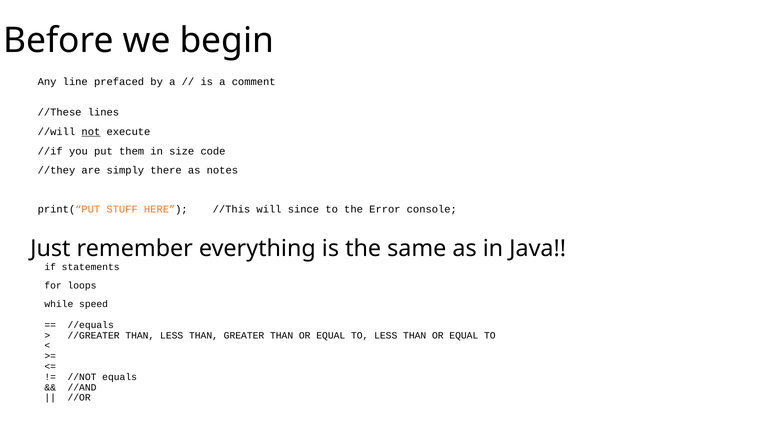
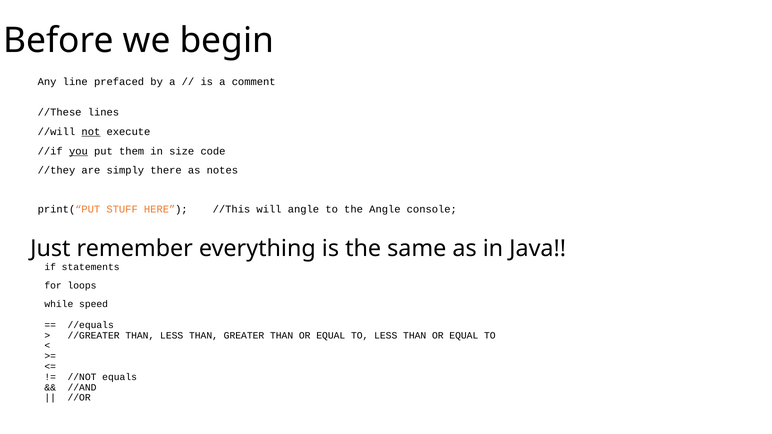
you underline: none -> present (78, 151)
will since: since -> angle (303, 209)
the Error: Error -> Angle (385, 209)
